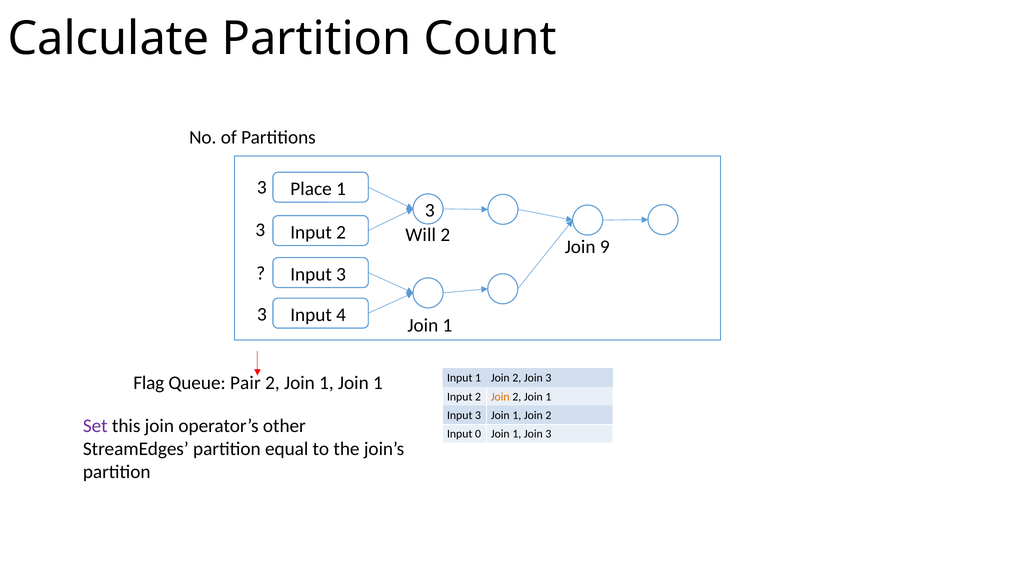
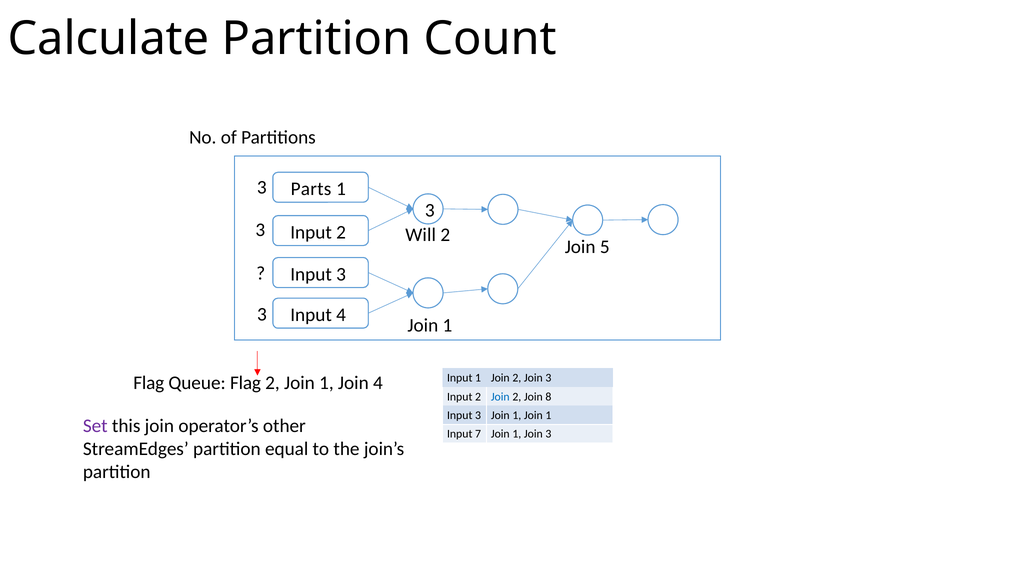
Place: Place -> Parts (311, 189)
9: 9 -> 5 (605, 247)
Queue Pair: Pair -> Flag (246, 383)
1 Join 1: 1 -> 4 (378, 383)
Join colour: orange -> blue (500, 397)
1: 1 -> 8 (548, 397)
Join 1 Join 2: 2 -> 1 (548, 415)
0: 0 -> 7 (478, 434)
